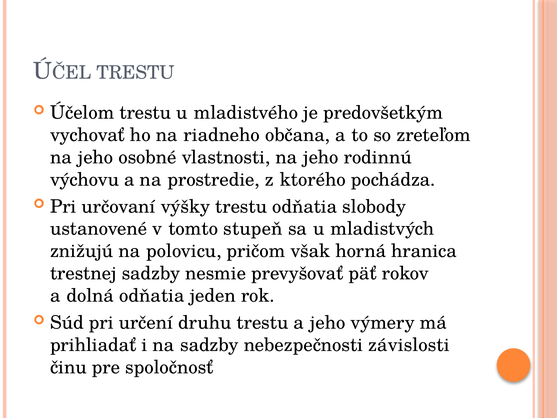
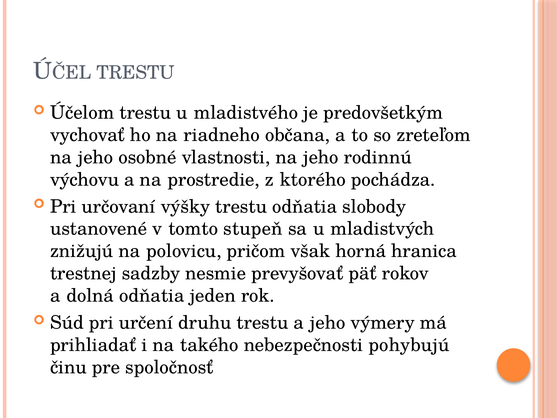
na sadzby: sadzby -> takého (209, 345)
závislosti: závislosti -> pohybujú (409, 345)
